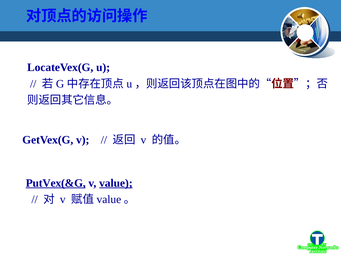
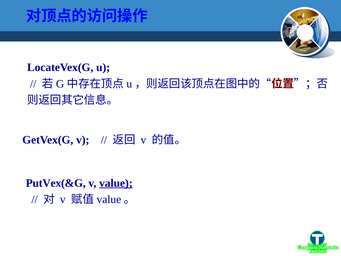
PutVex(&G underline: present -> none (56, 183)
